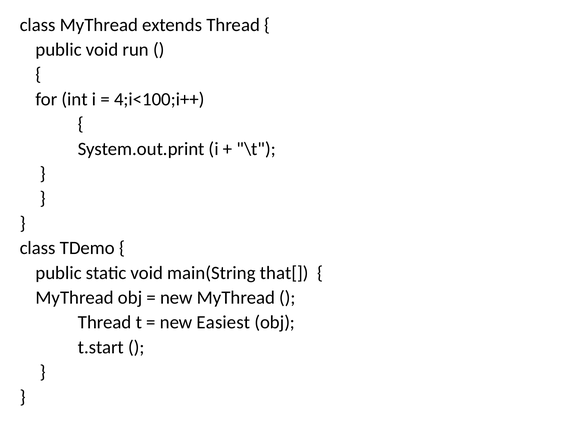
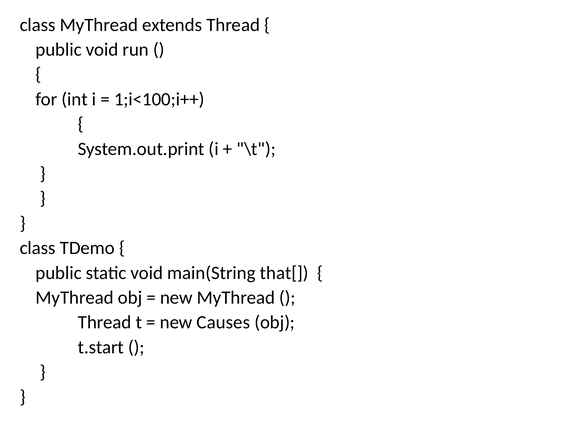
4;i<100;i++: 4;i<100;i++ -> 1;i<100;i++ (159, 99)
Easiest: Easiest -> Causes (223, 322)
